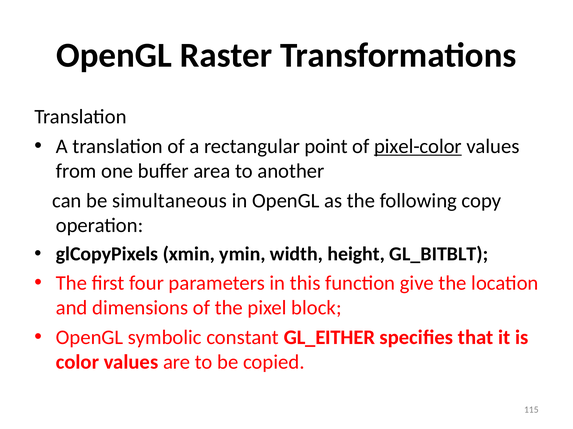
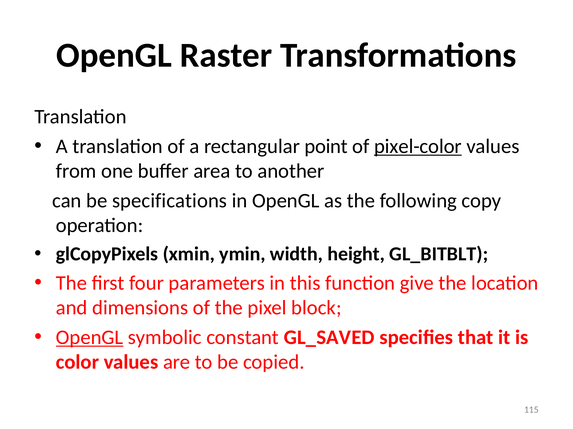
simultaneous: simultaneous -> specifications (170, 201)
OpenGL underline: none -> present (90, 338)
GL_EITHER: GL_EITHER -> GL_SAVED (329, 338)
